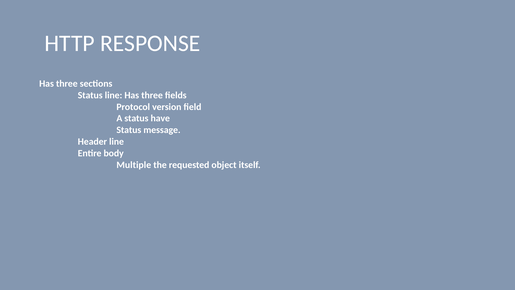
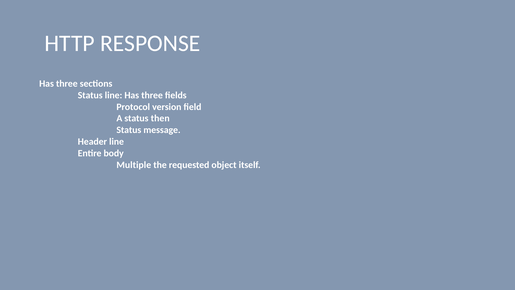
have: have -> then (160, 118)
